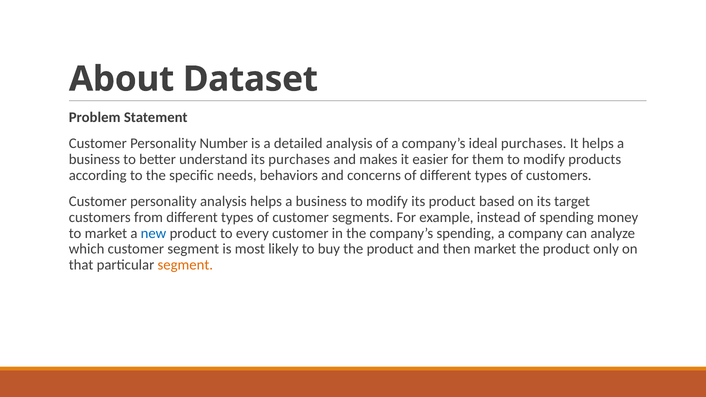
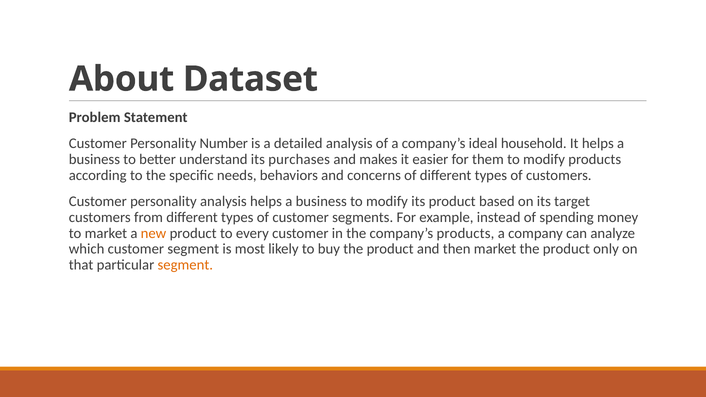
ideal purchases: purchases -> household (534, 144)
new colour: blue -> orange (153, 233)
company’s spending: spending -> products (465, 233)
